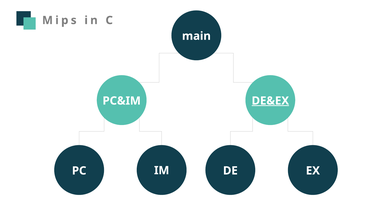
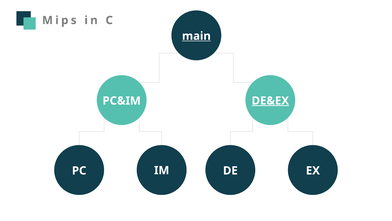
main underline: none -> present (196, 36)
